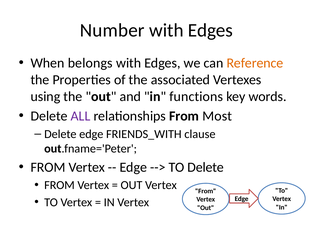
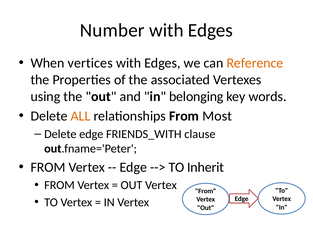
belongs: belongs -> vertices (90, 63)
functions: functions -> belonging (196, 96)
ALL colour: purple -> orange (80, 116)
TO Delete: Delete -> Inherit (206, 167)
